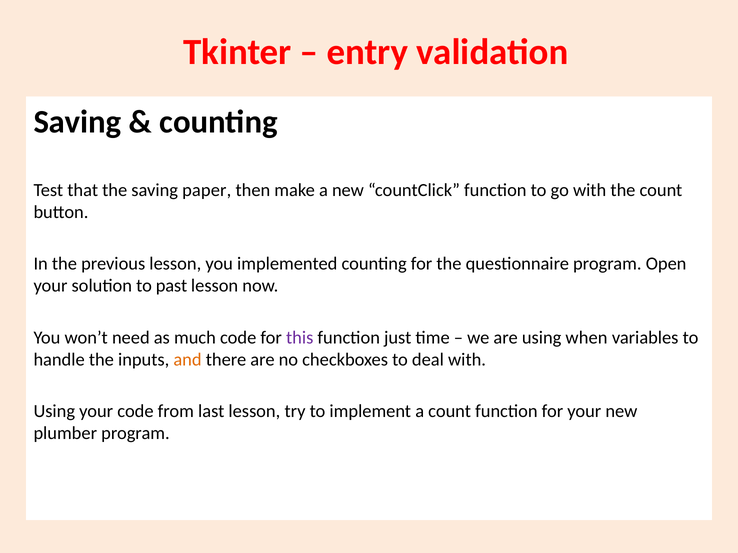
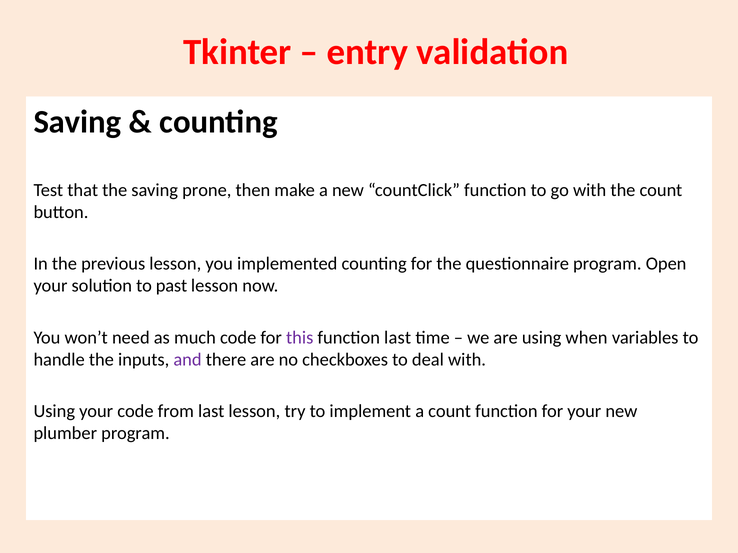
paper: paper -> prone (207, 190)
function just: just -> last (398, 338)
and colour: orange -> purple (188, 360)
